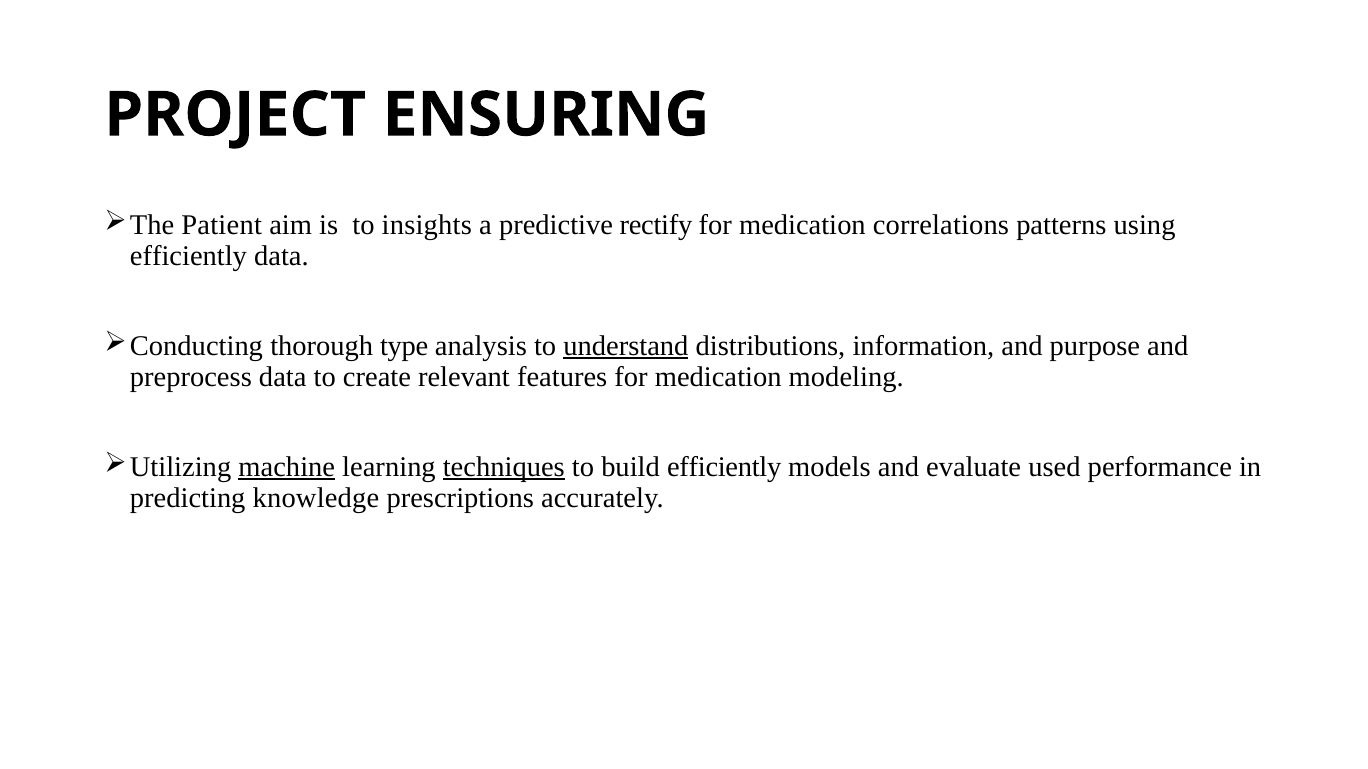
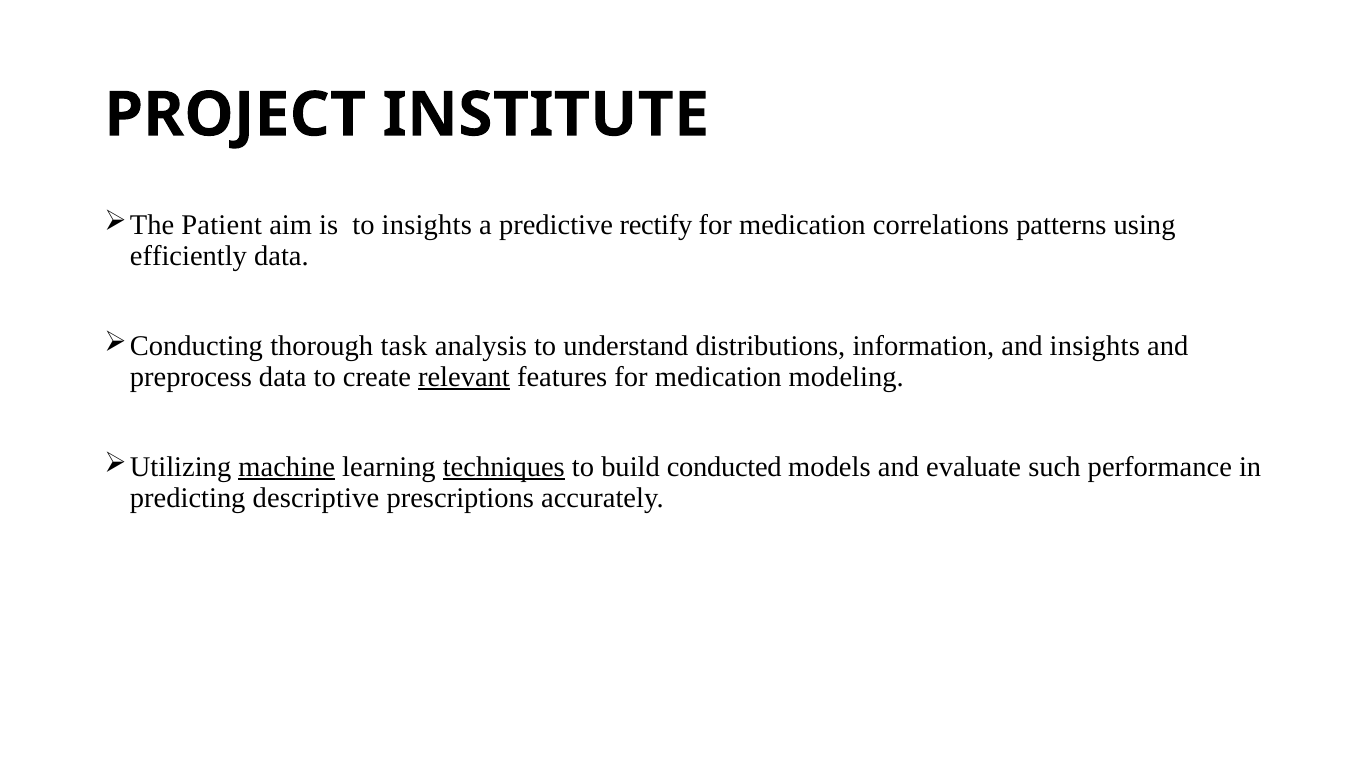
ENSURING: ENSURING -> INSTITUTE (546, 115)
type: type -> task (404, 346)
understand underline: present -> none (626, 346)
and purpose: purpose -> insights (1095, 346)
relevant underline: none -> present (464, 377)
build efficiently: efficiently -> conducted (724, 467)
used: used -> such (1054, 467)
knowledge: knowledge -> descriptive (316, 498)
